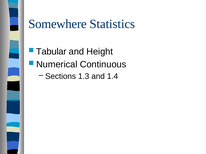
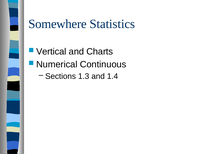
Tabular: Tabular -> Vertical (51, 52)
Height: Height -> Charts (100, 52)
